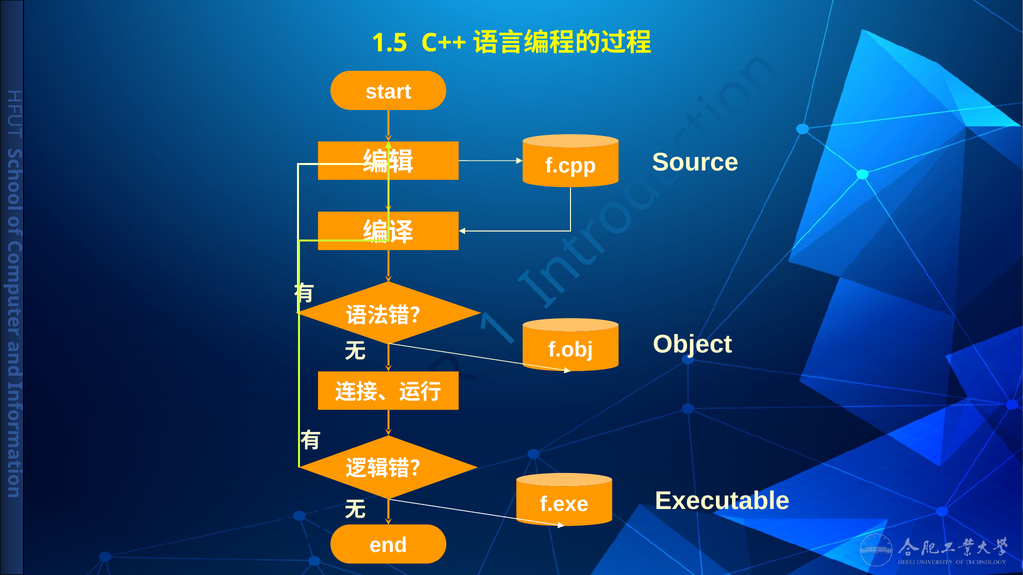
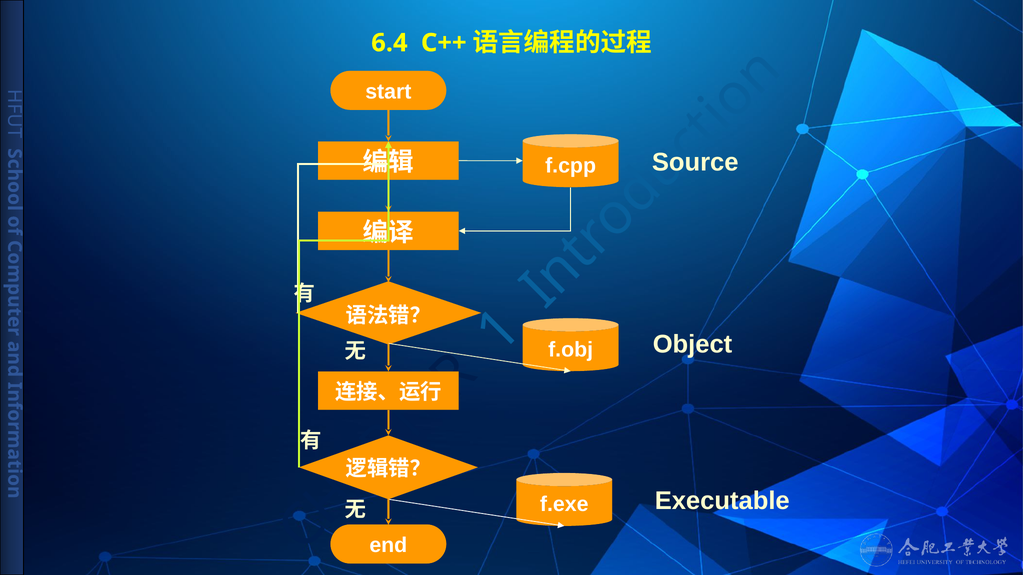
1.5: 1.5 -> 6.4 (389, 43)
